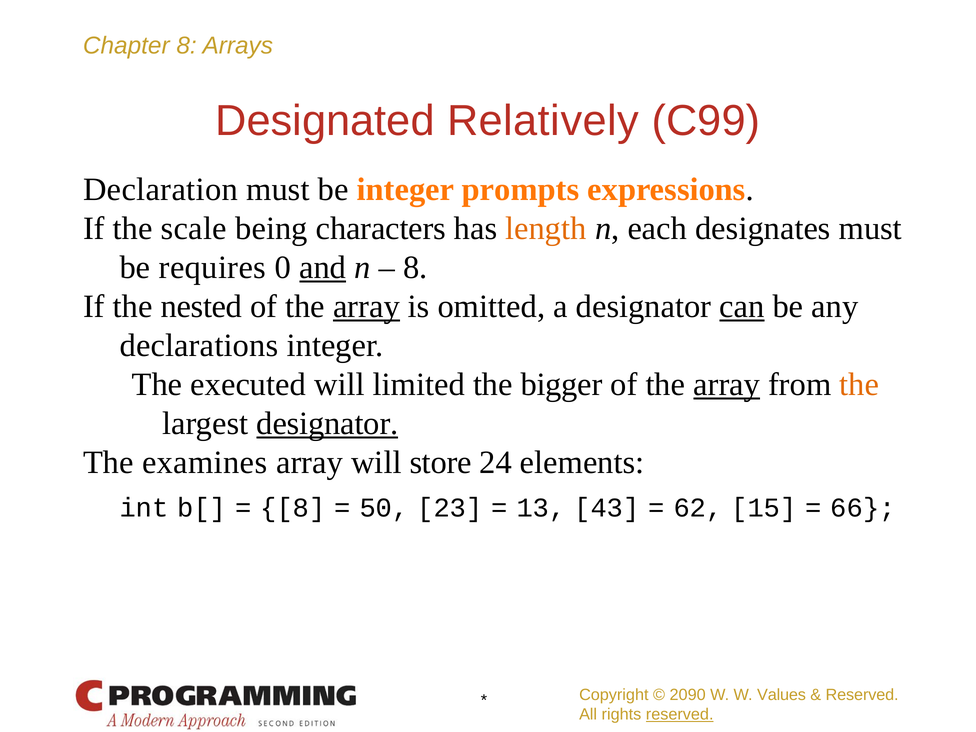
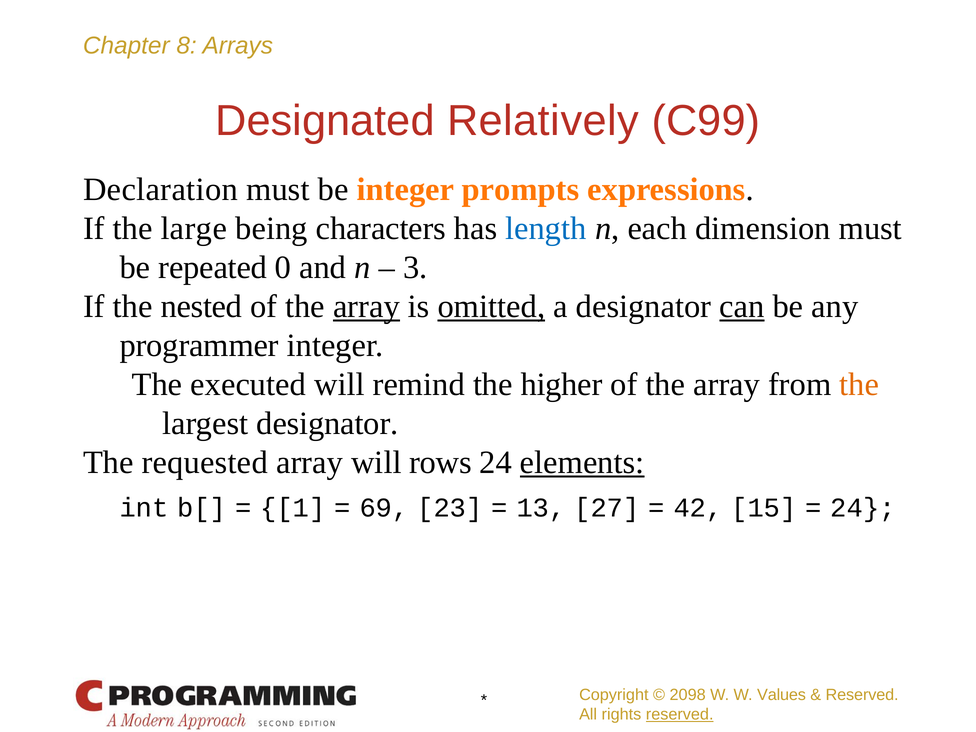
scale: scale -> large (194, 228)
length colour: orange -> blue (546, 228)
designates: designates -> dimension (763, 228)
requires: requires -> repeated (213, 267)
and underline: present -> none (323, 267)
8: 8 -> 3 (415, 267)
omitted underline: none -> present (491, 306)
declarations: declarations -> programmer (199, 346)
limited: limited -> remind (419, 385)
bigger: bigger -> higher (562, 385)
array underline: present -> none (727, 385)
designator underline: present -> none (327, 424)
examines: examines -> requested (205, 463)
store: store -> rows (441, 463)
elements underline: none -> present (582, 463)
8: 8 -> 1 (293, 508)
50: 50 -> 69 (384, 508)
43: 43 -> 27 (607, 508)
62: 62 -> 42 (698, 508)
66: 66 -> 24 (863, 508)
2090: 2090 -> 2098 (688, 695)
